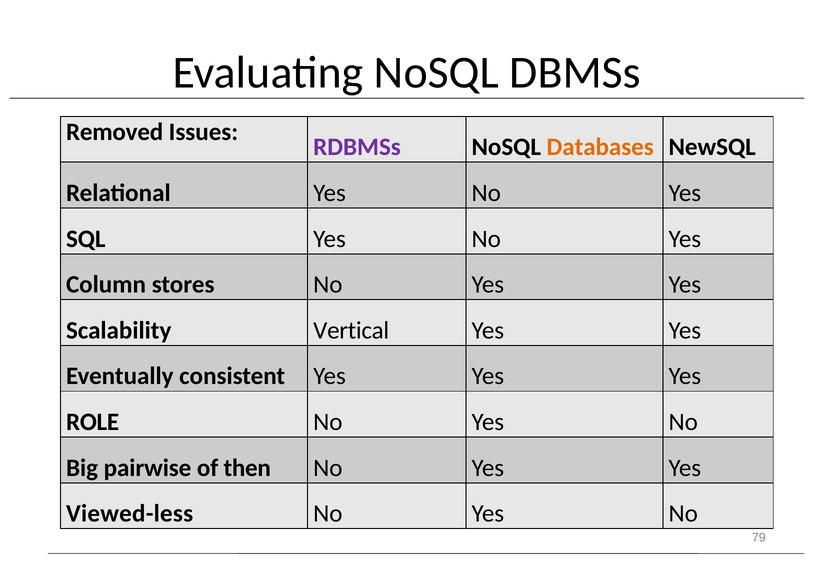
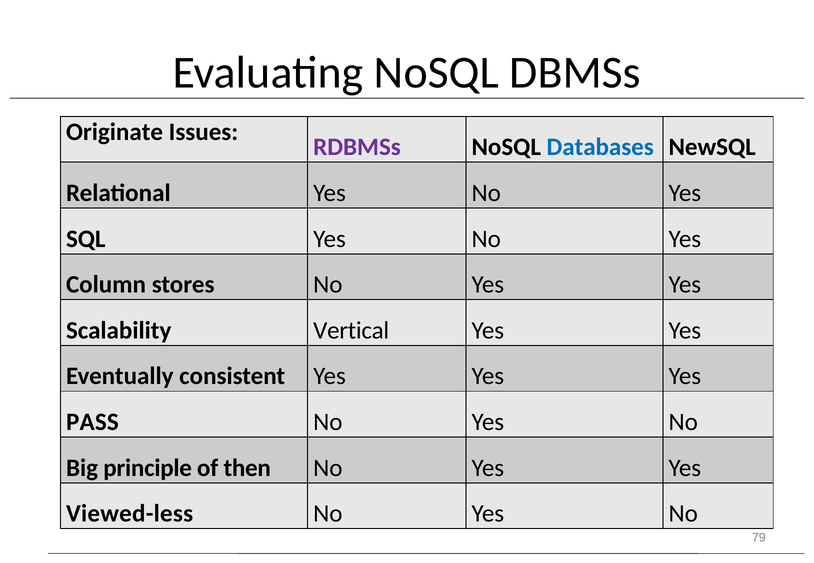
Removed: Removed -> Originate (115, 132)
Databases colour: orange -> blue (600, 147)
ROLE: ROLE -> PASS (92, 422)
pairwise: pairwise -> principle (148, 468)
